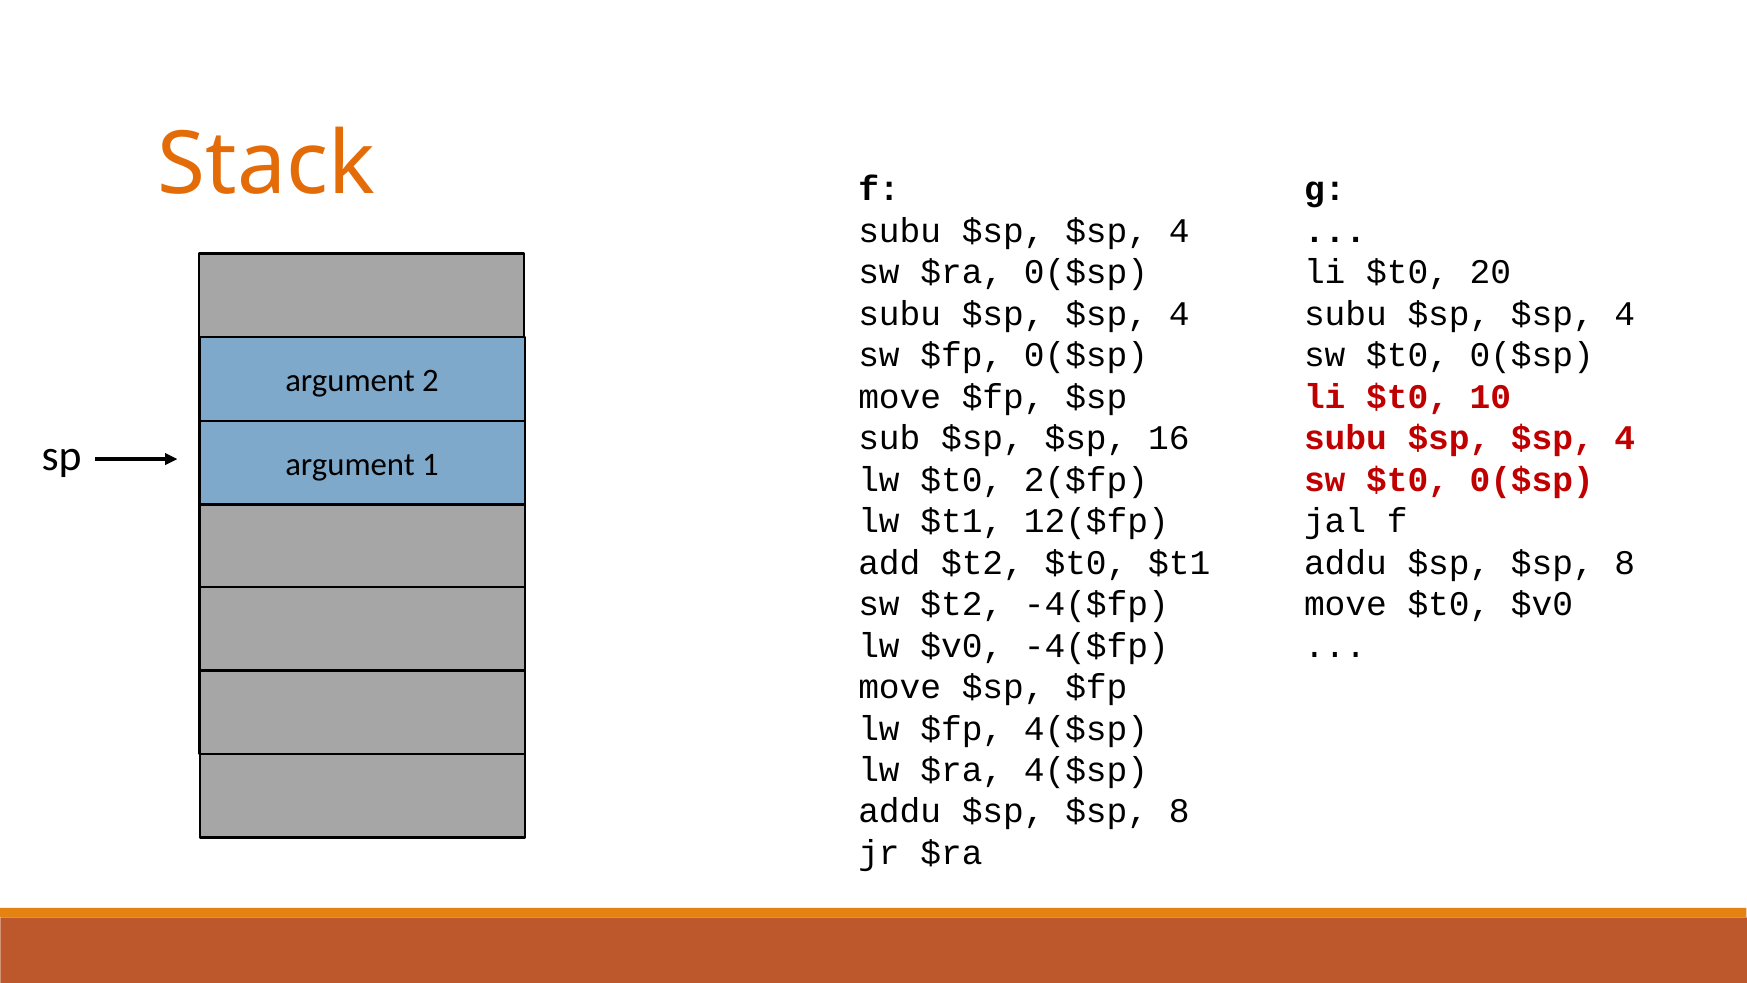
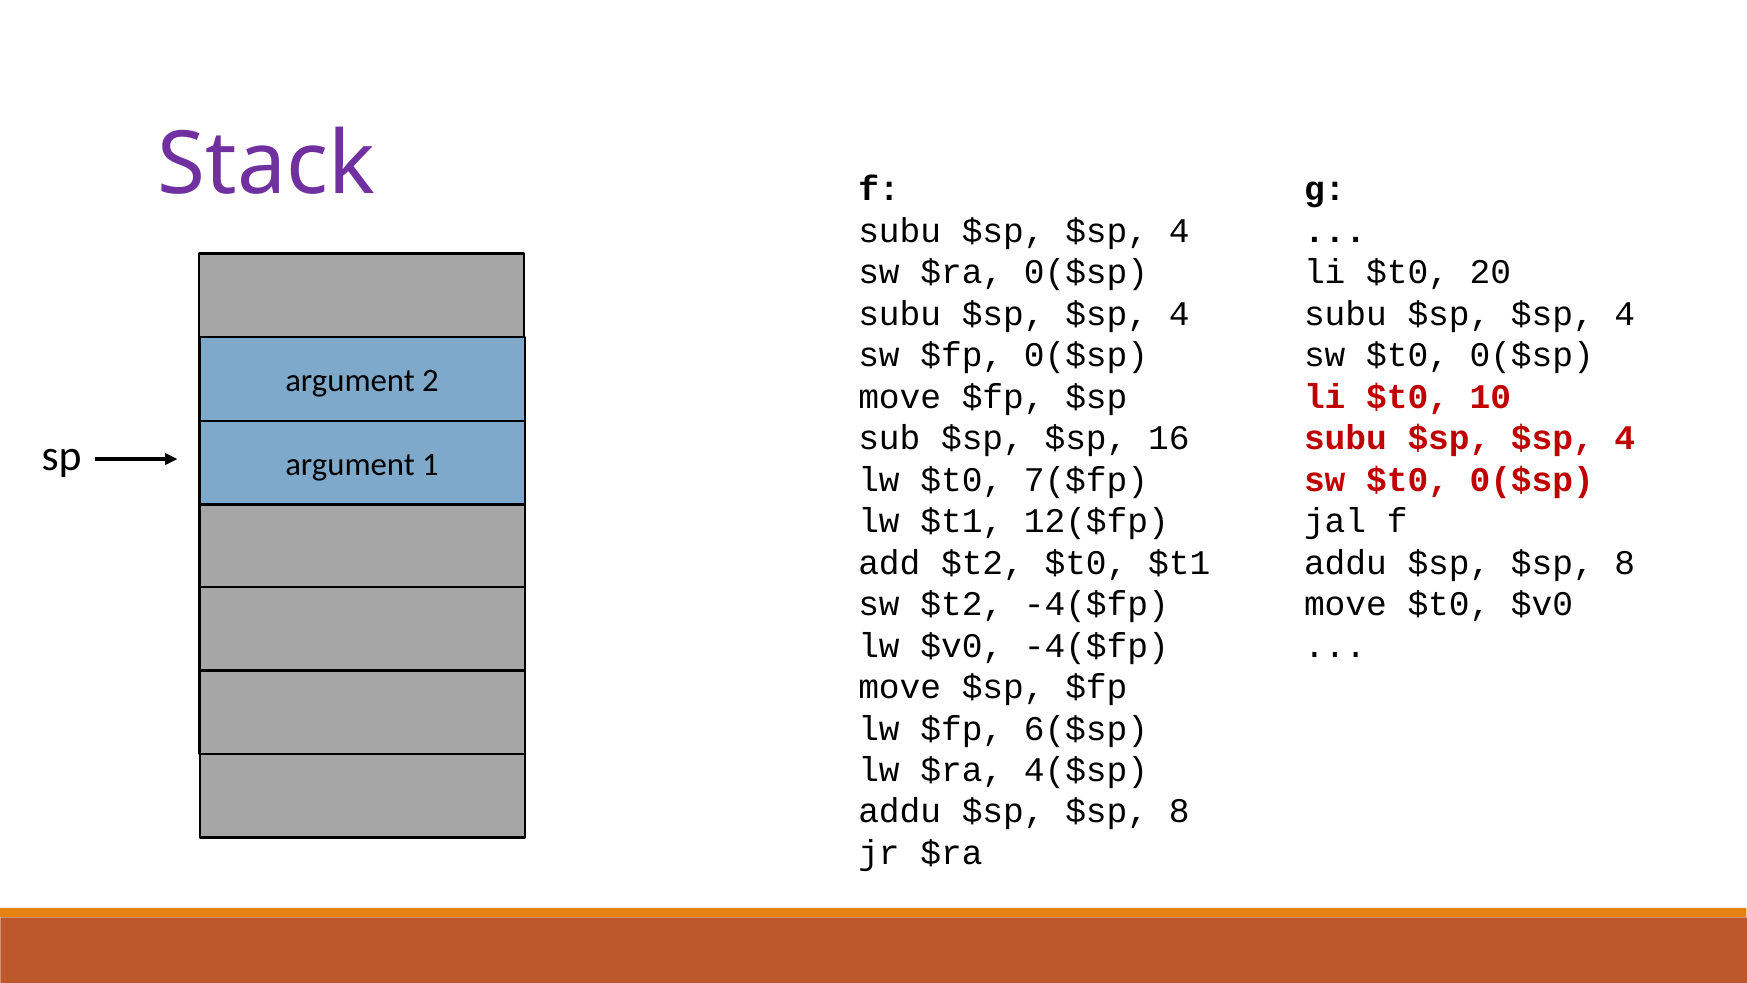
Stack colour: orange -> purple (266, 165)
2($fp: 2($fp -> 7($fp (1086, 480)
$fp 4($sp: 4($sp -> 6($sp (1086, 728)
